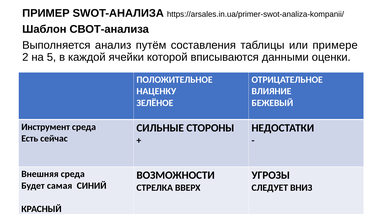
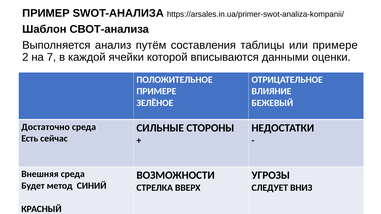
5: 5 -> 7 (51, 57)
НАЦЕНКУ: НАЦЕНКУ -> ПРИМЕРЕ (156, 91)
Инструмент: Инструмент -> Достаточно (46, 127)
самая: самая -> метод (60, 186)
